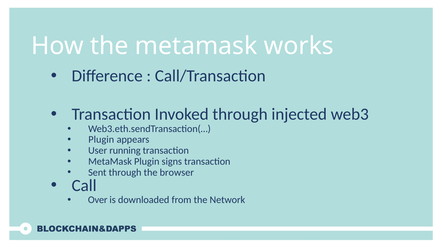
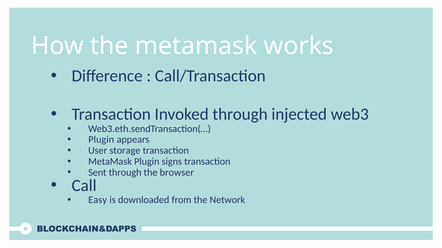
running: running -> storage (125, 151)
Over: Over -> Easy (98, 200)
